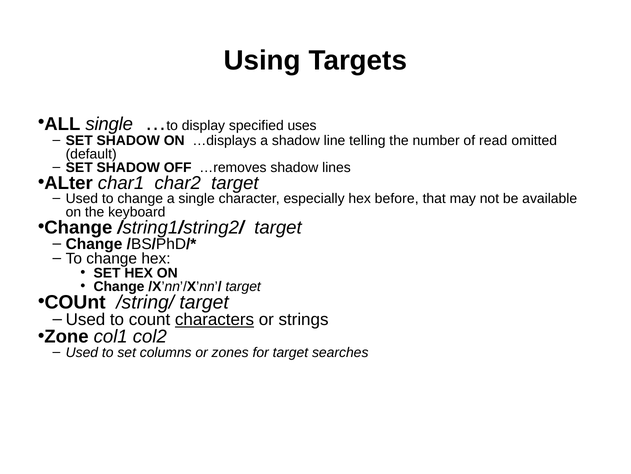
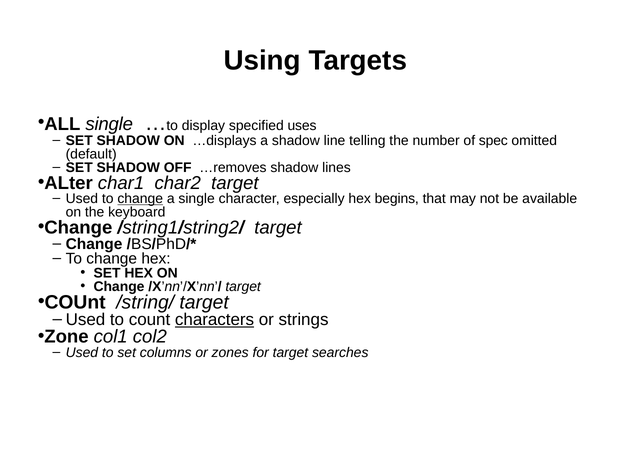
read: read -> spec (493, 140)
change underline: none -> present (140, 198)
before: before -> begins (397, 198)
